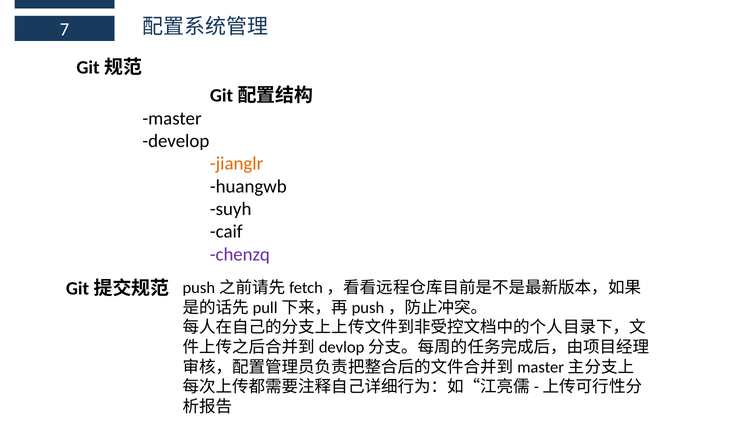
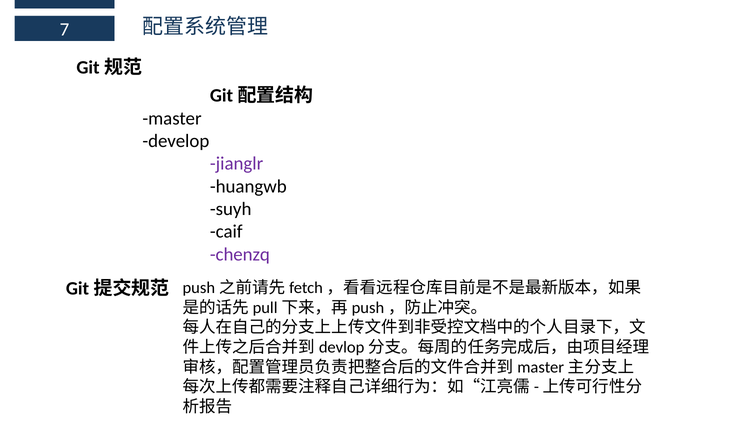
jianglr colour: orange -> purple (237, 164)
